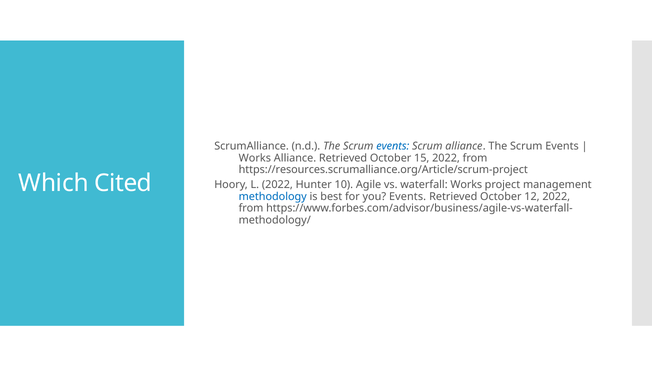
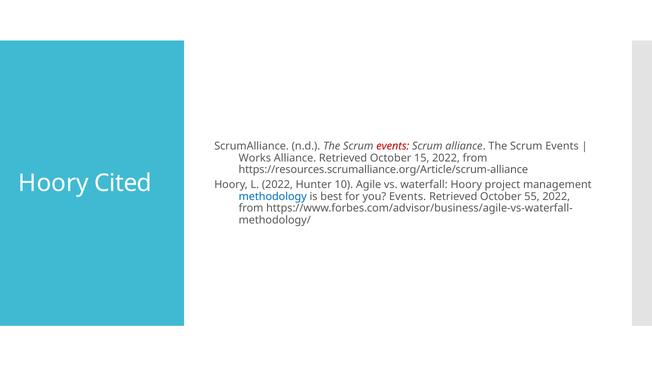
events colour: blue -> red (393, 146)
https://resources.scrumalliance.org/Article/scrum-project: https://resources.scrumalliance.org/Article/scrum-project -> https://resources.scrumalliance.org/Article/scrum-alliance (383, 170)
Which: Which -> Hoory (54, 183)
waterfall Works: Works -> Hoory (466, 185)
12: 12 -> 55 (532, 196)
